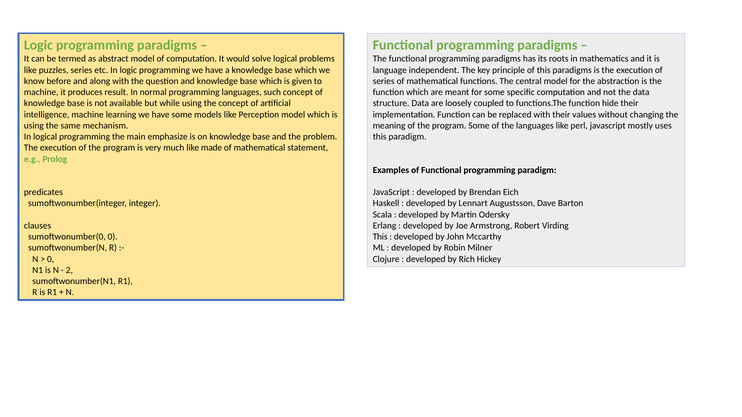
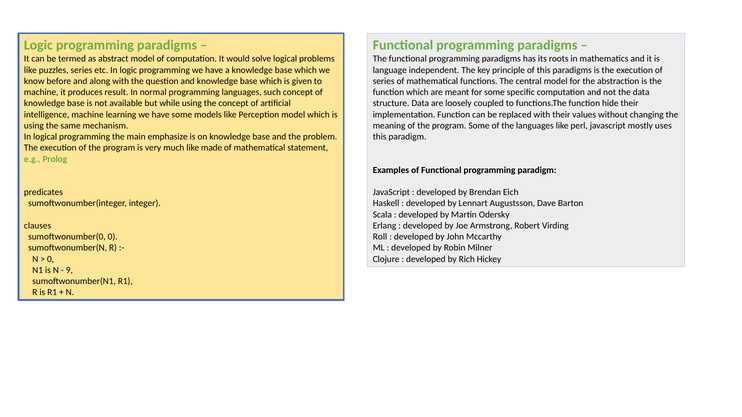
This: This -> Roll (380, 237)
2: 2 -> 9 (69, 270)
